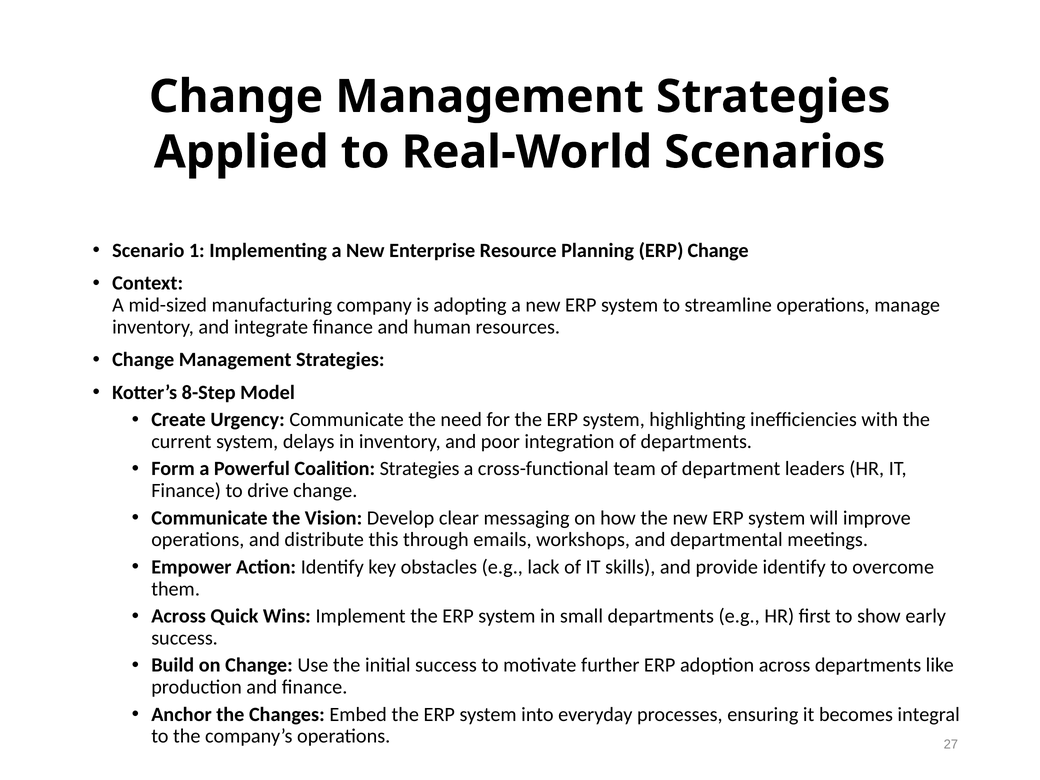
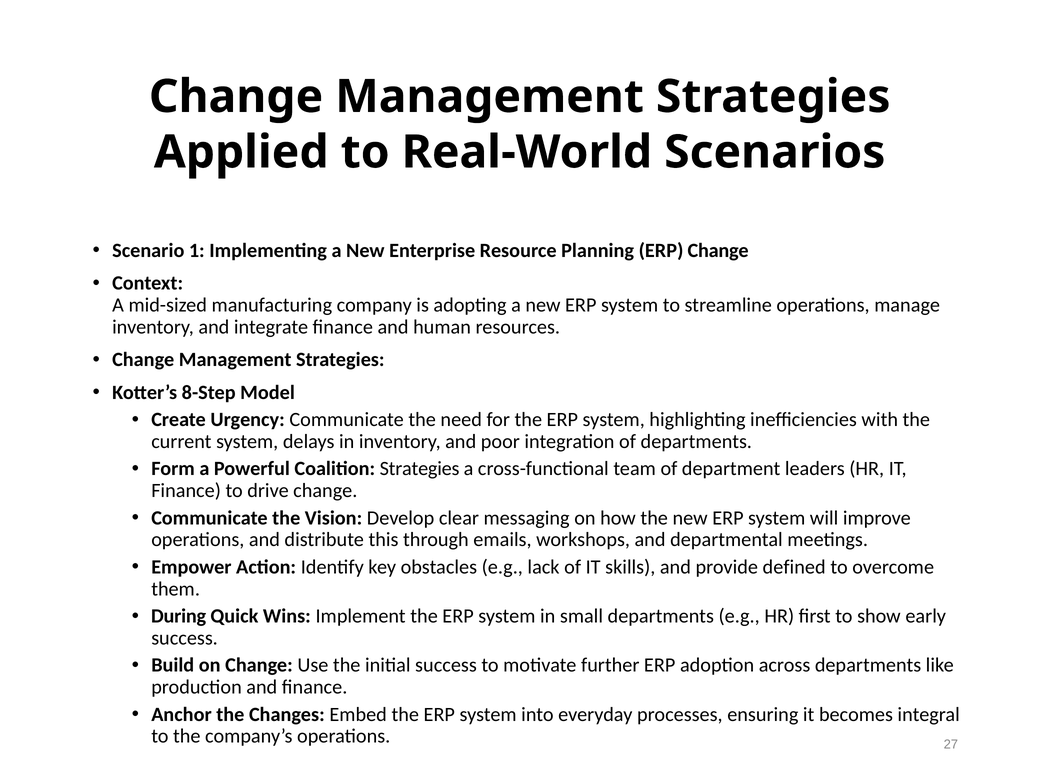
provide identify: identify -> defined (794, 567)
Across: Across -> During (179, 616)
